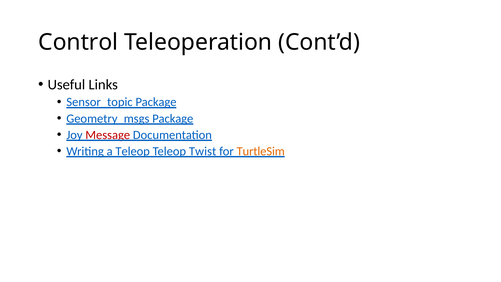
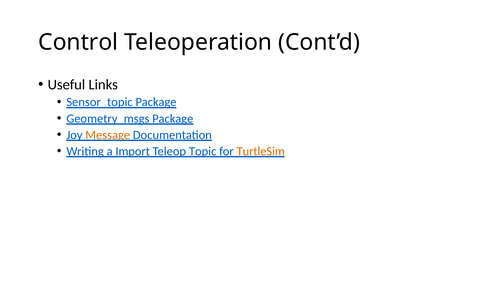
Message colour: red -> orange (108, 135)
a Teleop: Teleop -> Import (133, 151)
Twist: Twist -> Topic (203, 151)
